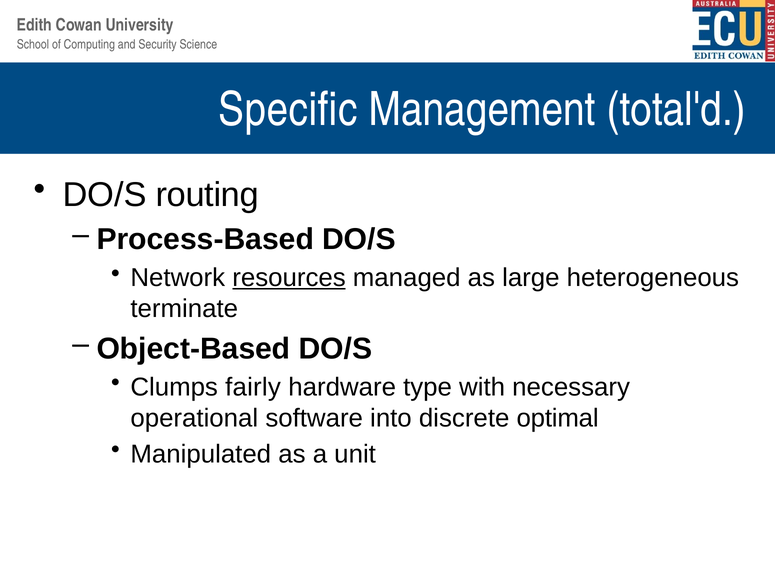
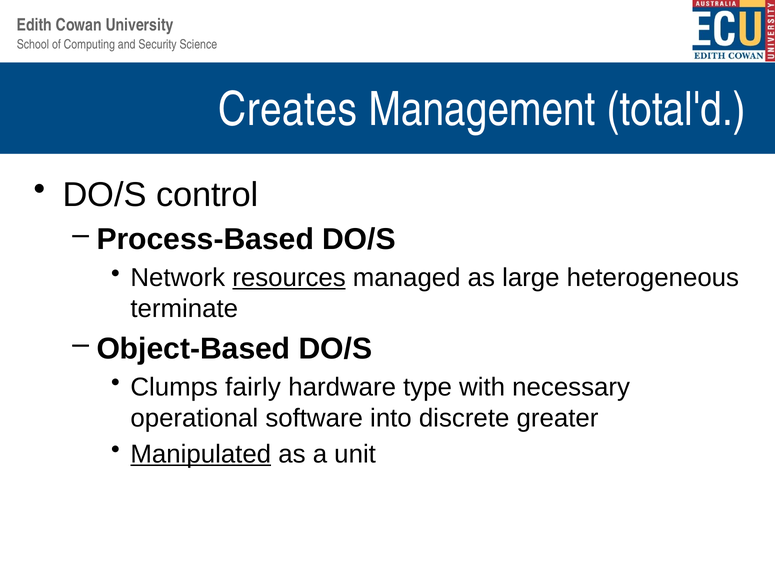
Specific: Specific -> Creates (288, 110)
routing: routing -> control (207, 195)
optimal: optimal -> greater (557, 418)
Manipulated underline: none -> present (201, 454)
